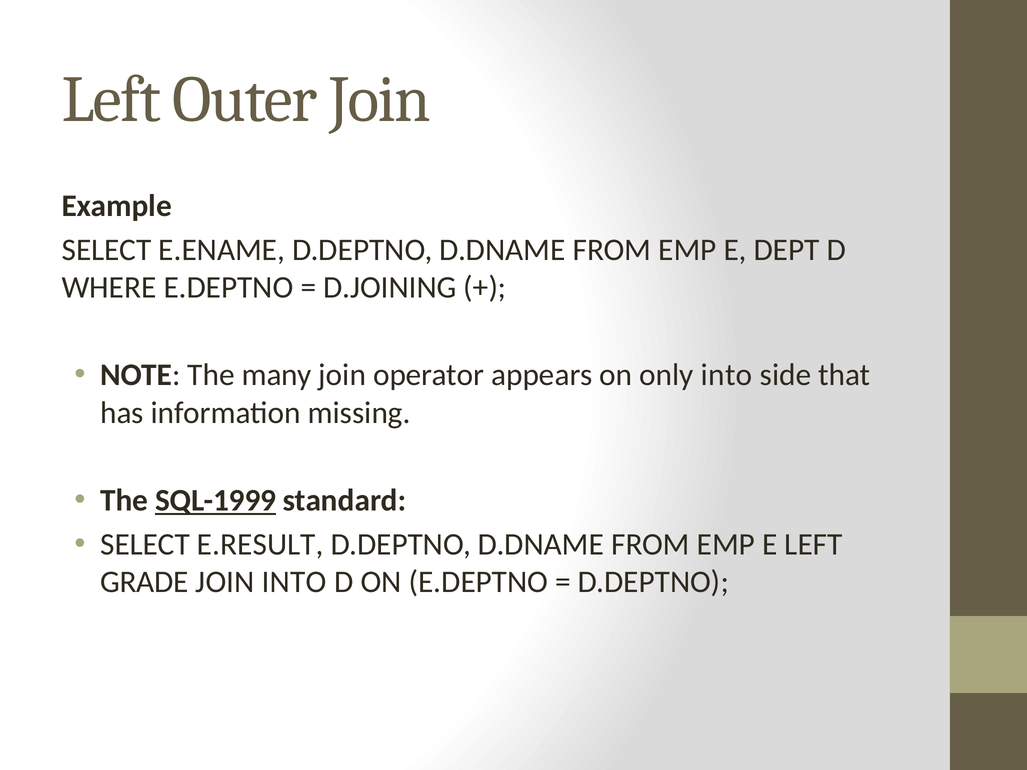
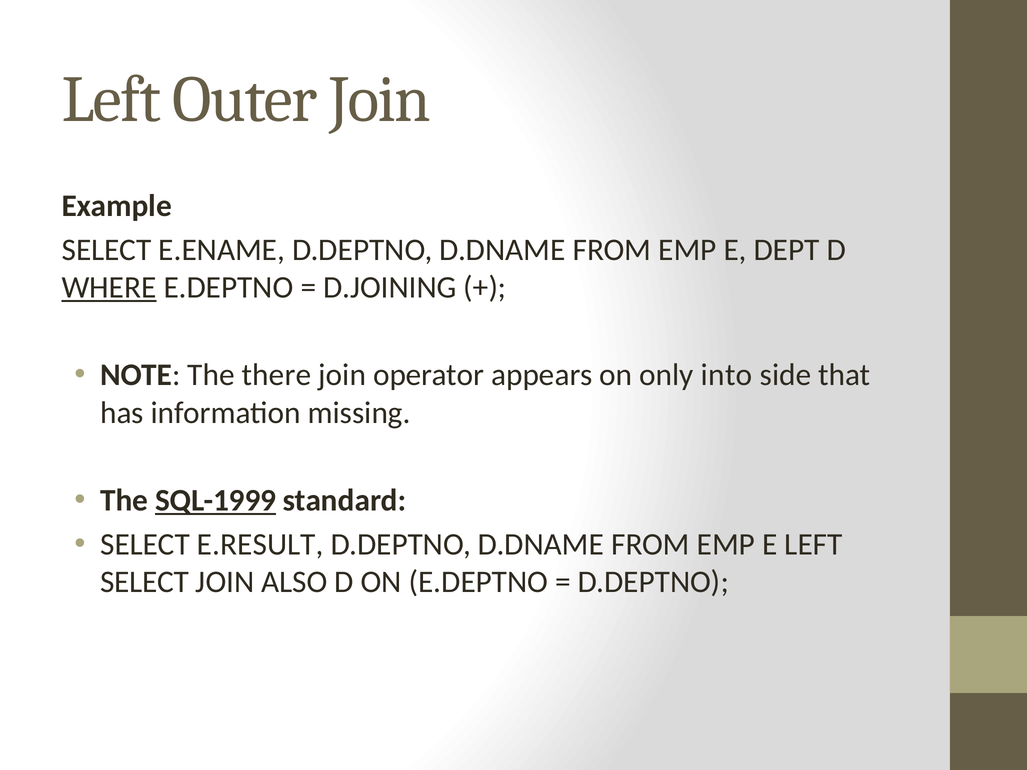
WHERE underline: none -> present (109, 287)
many: many -> there (277, 375)
GRADE: GRADE -> SELECT (144, 582)
JOIN INTO: INTO -> ALSO (294, 582)
